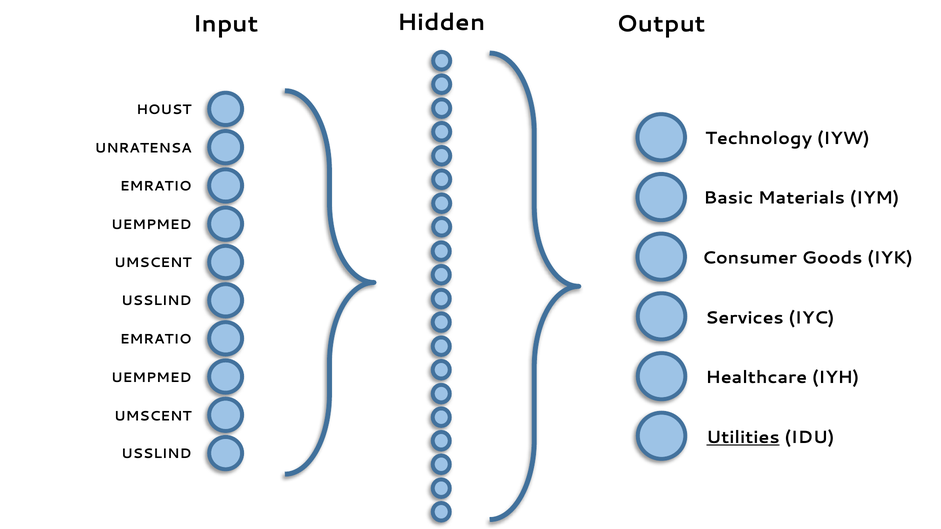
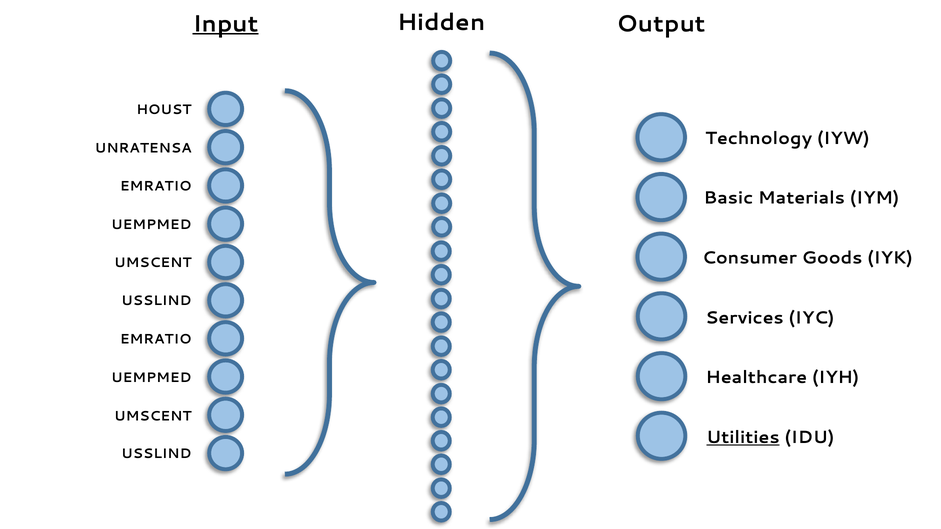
Input underline: none -> present (226, 24)
